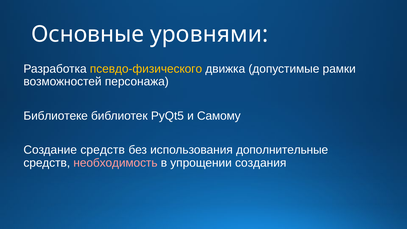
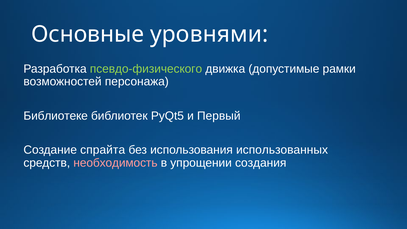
псевдо-физического colour: yellow -> light green (146, 69)
Самому: Самому -> Первый (219, 116)
Создание средств: средств -> спрайта (103, 150)
дополнительные: дополнительные -> использованных (282, 150)
